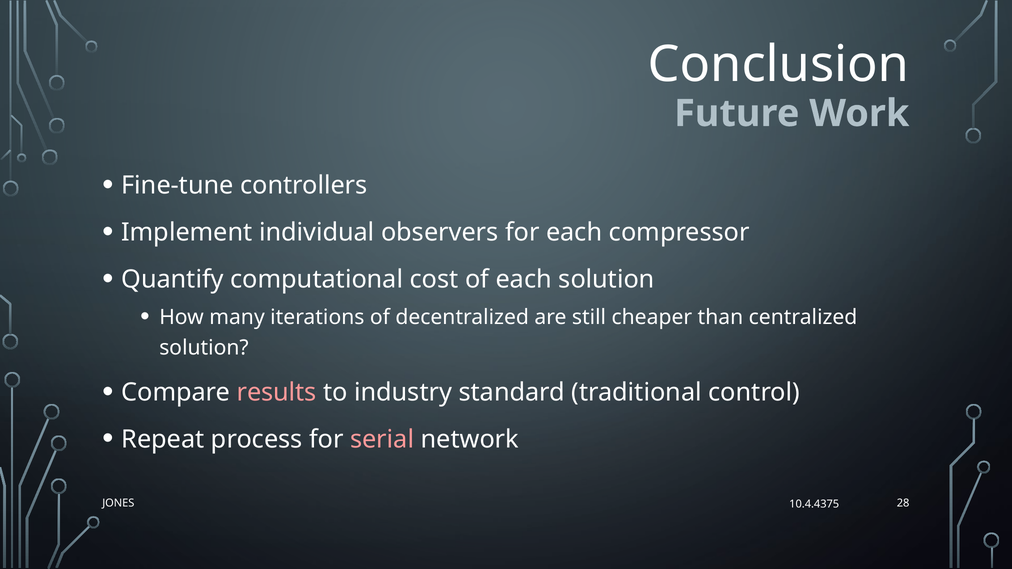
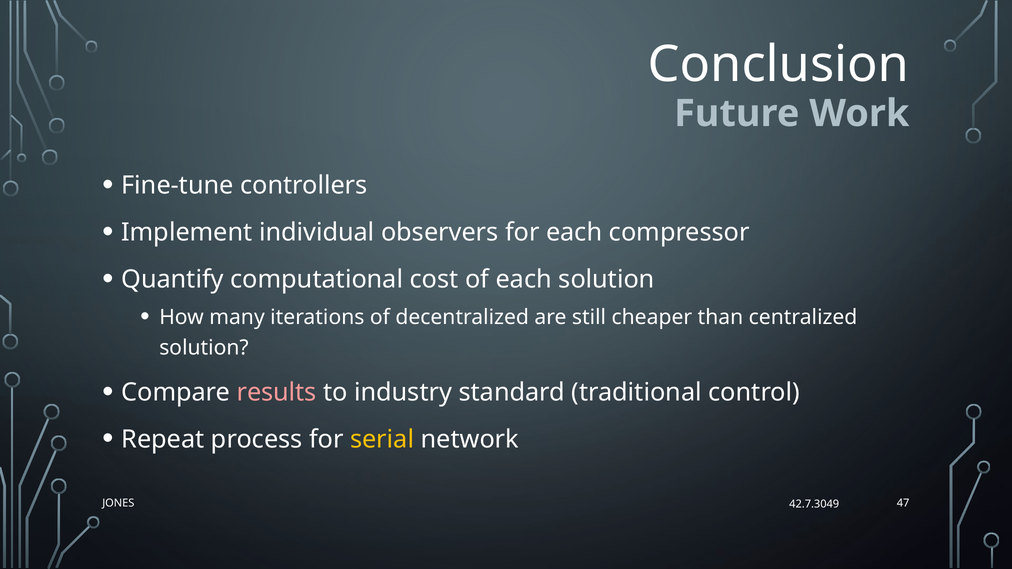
serial colour: pink -> yellow (382, 440)
28: 28 -> 47 (903, 503)
10.4.4375: 10.4.4375 -> 42.7.3049 (814, 504)
